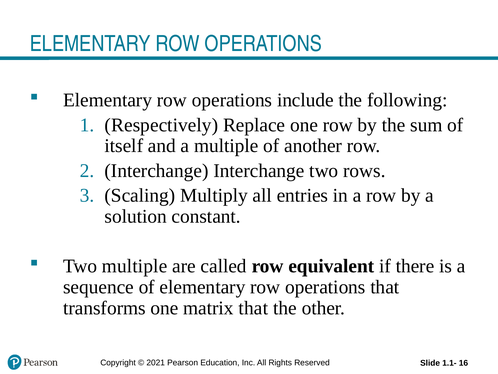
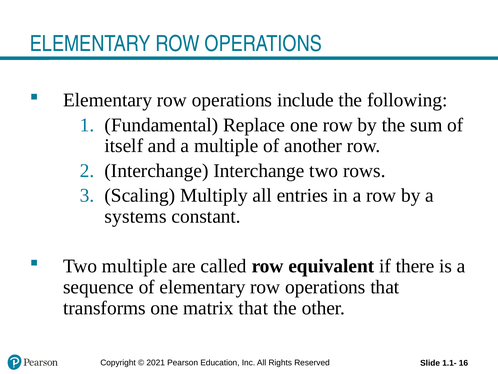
Respectively: Respectively -> Fundamental (161, 125)
solution: solution -> systems (136, 216)
